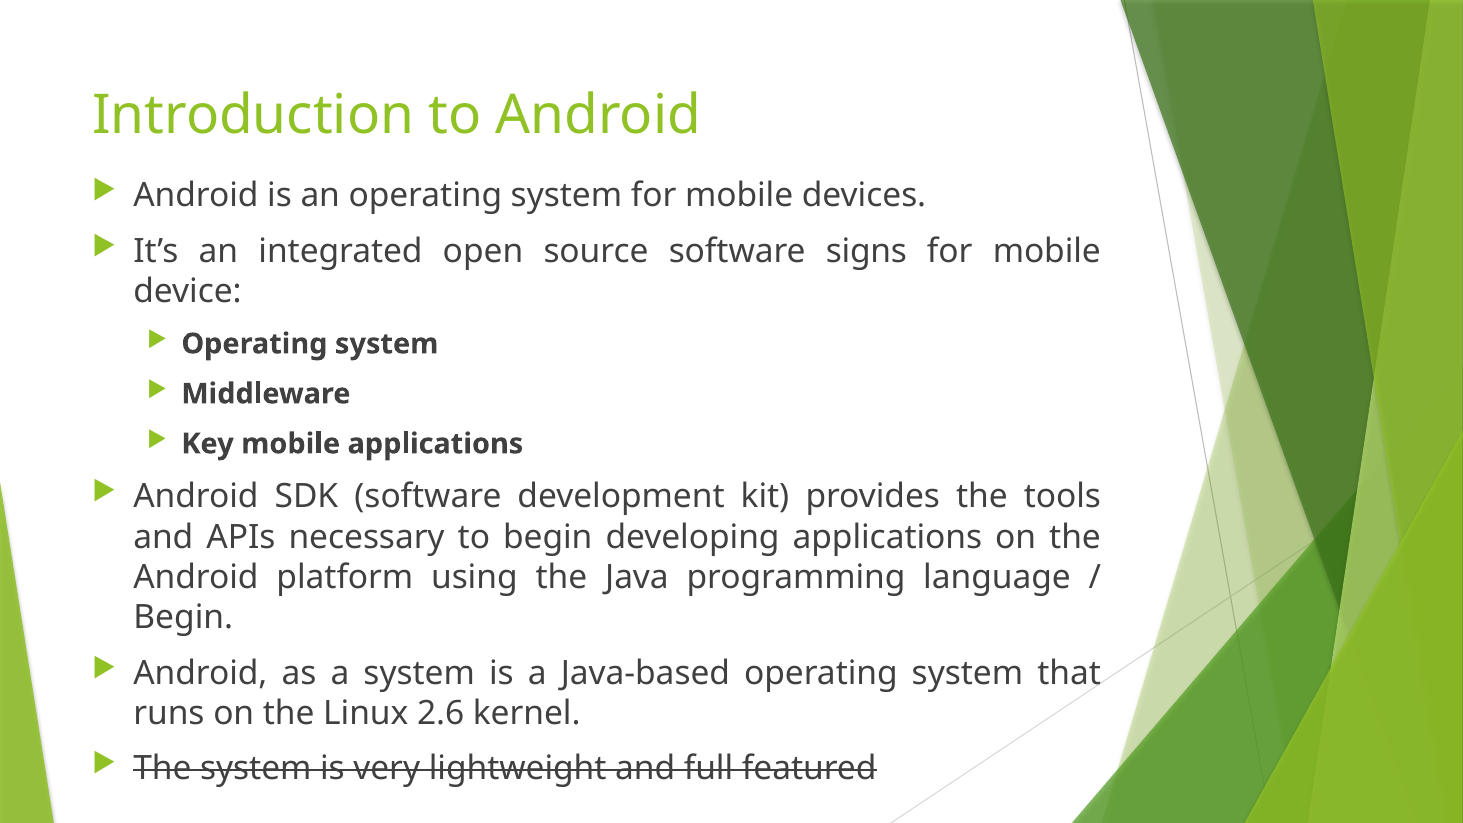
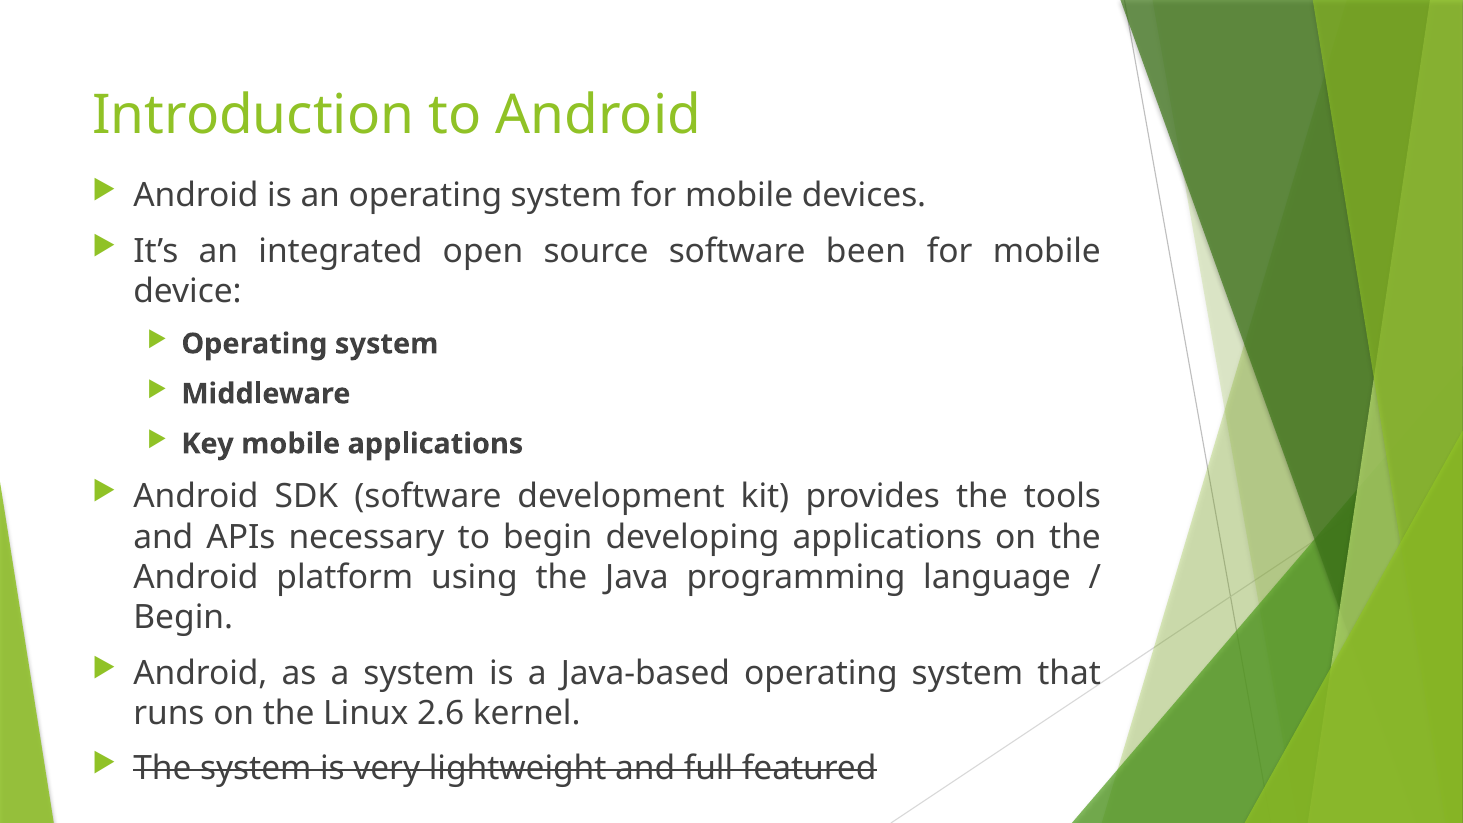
signs: signs -> been (866, 251)
